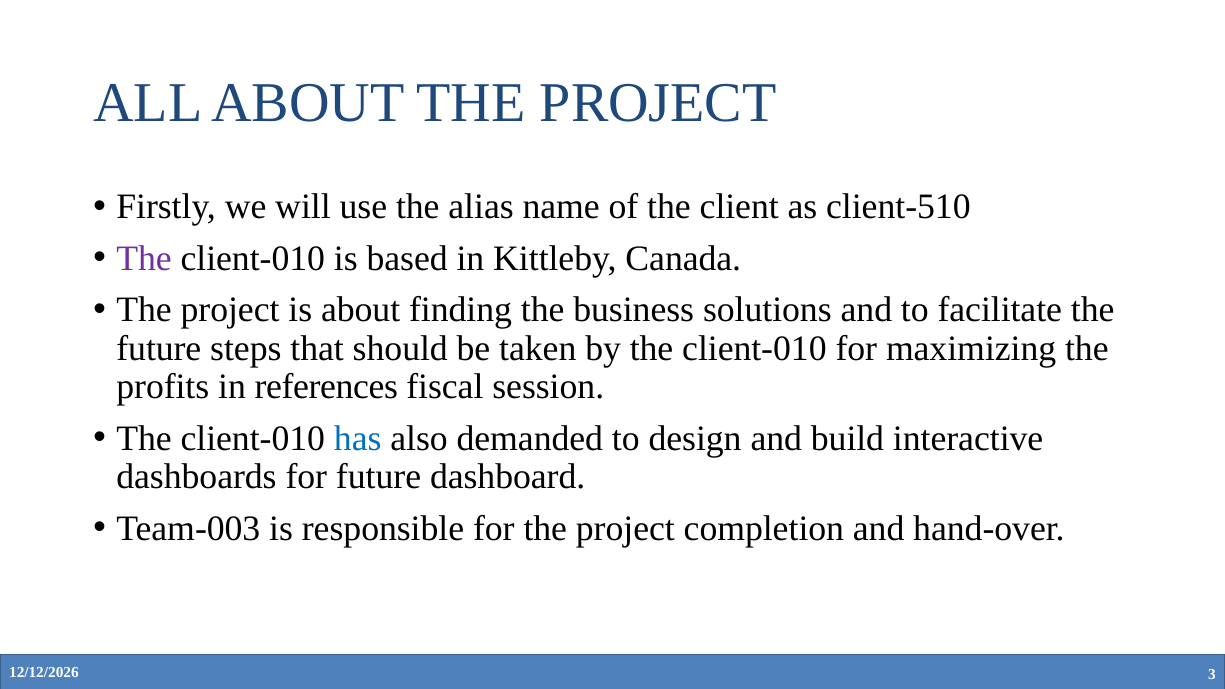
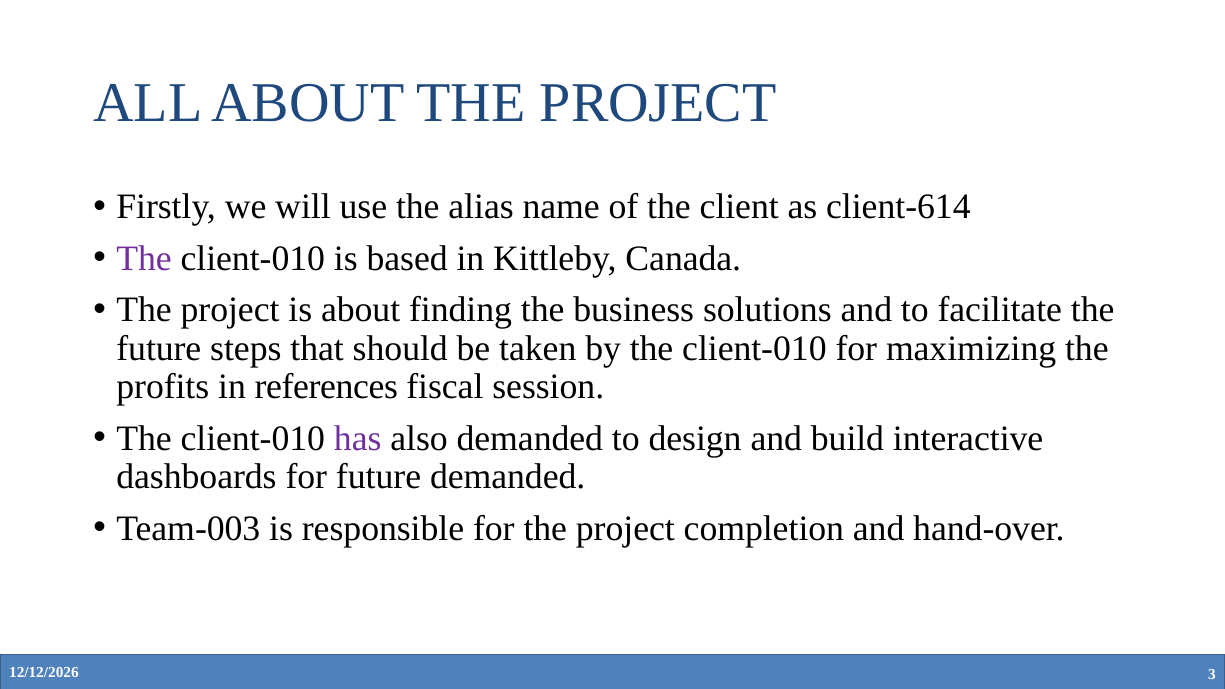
client-510: client-510 -> client-614 (898, 207)
has colour: blue -> purple (358, 438)
future dashboard: dashboard -> demanded (508, 477)
